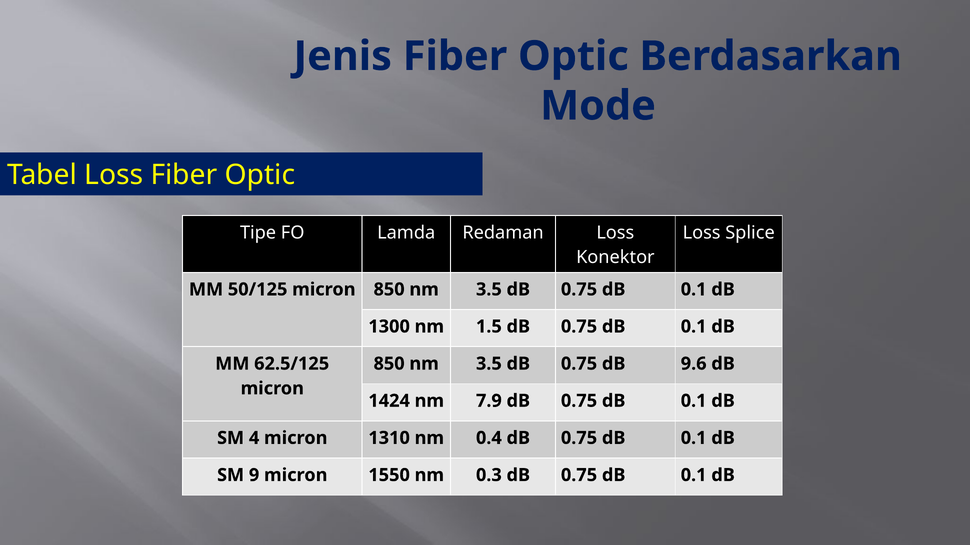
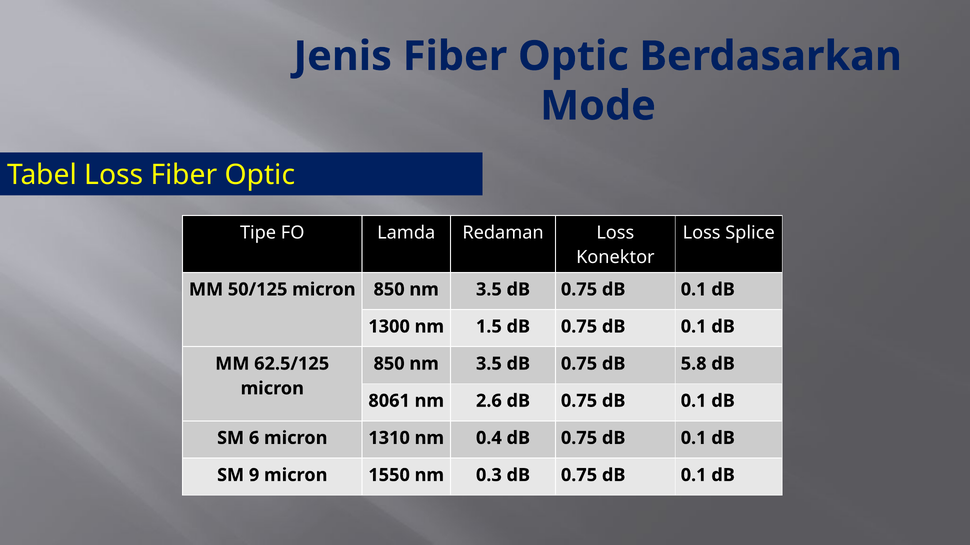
9.6: 9.6 -> 5.8 (694, 364)
1424: 1424 -> 8061 (389, 401)
7.9: 7.9 -> 2.6 (489, 401)
4: 4 -> 6 (254, 438)
